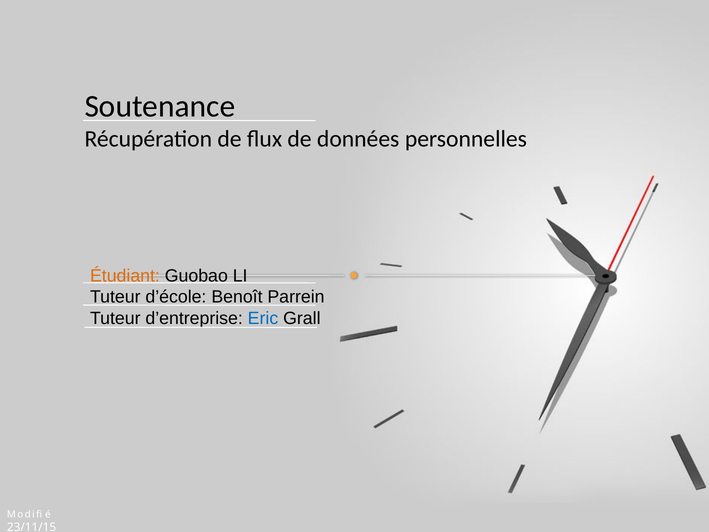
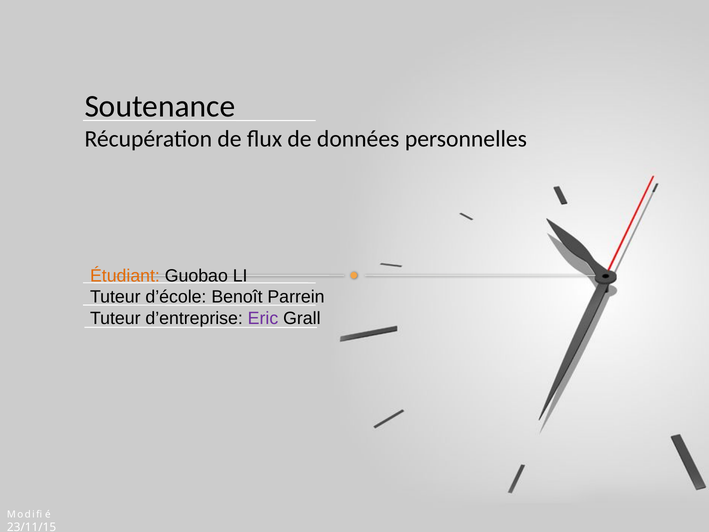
Eric colour: blue -> purple (263, 318)
